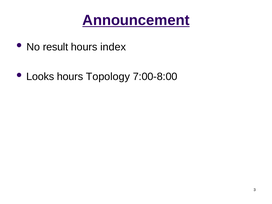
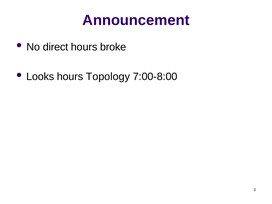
Announcement underline: present -> none (136, 20)
result: result -> direct (55, 47)
index: index -> broke (113, 47)
